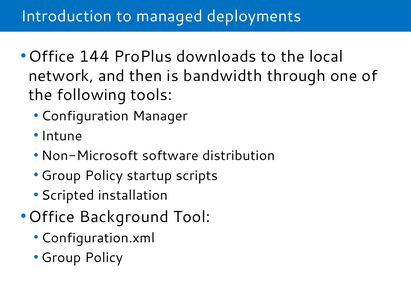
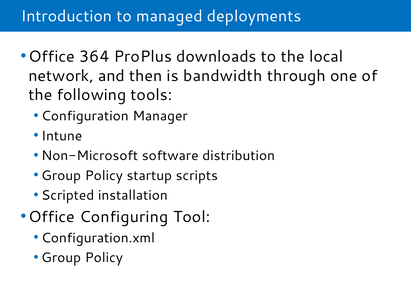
144: 144 -> 364 (94, 57)
Background: Background -> Configuring (124, 217)
